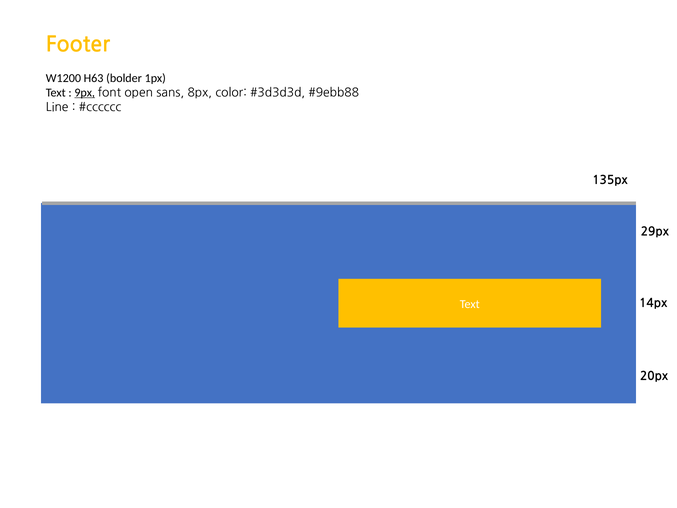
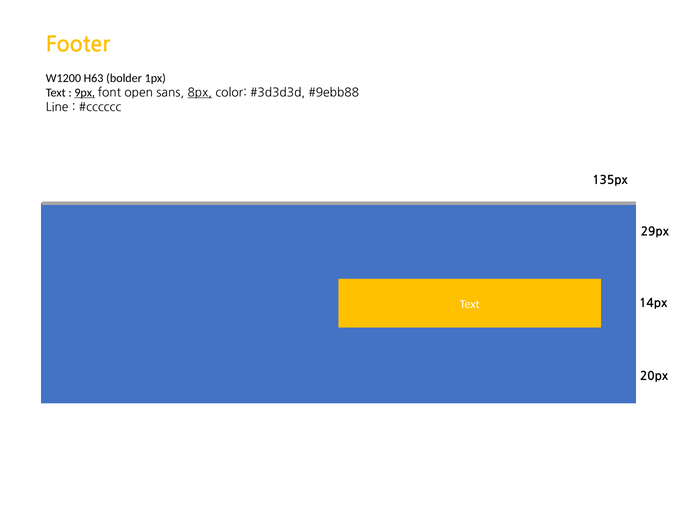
8px underline: none -> present (200, 93)
